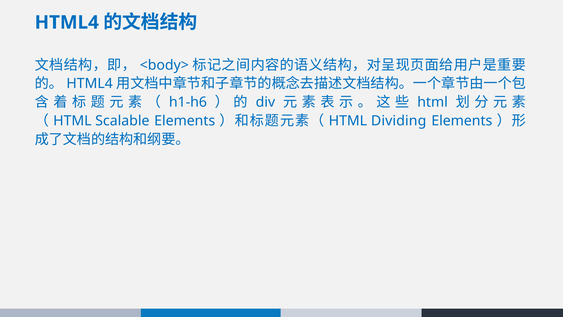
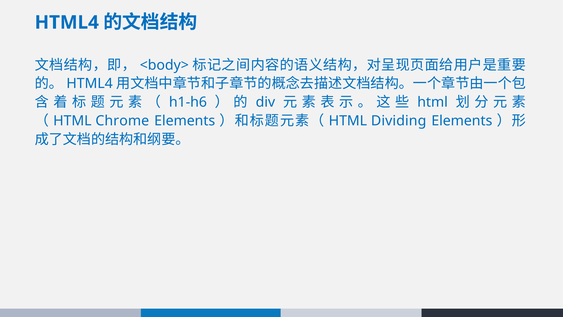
Scalable: Scalable -> Chrome (122, 121)
